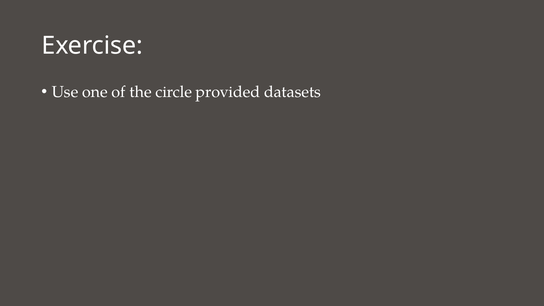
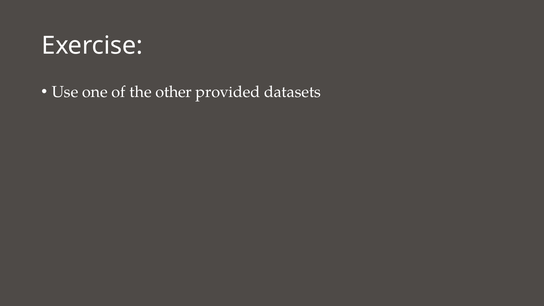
circle: circle -> other (174, 92)
